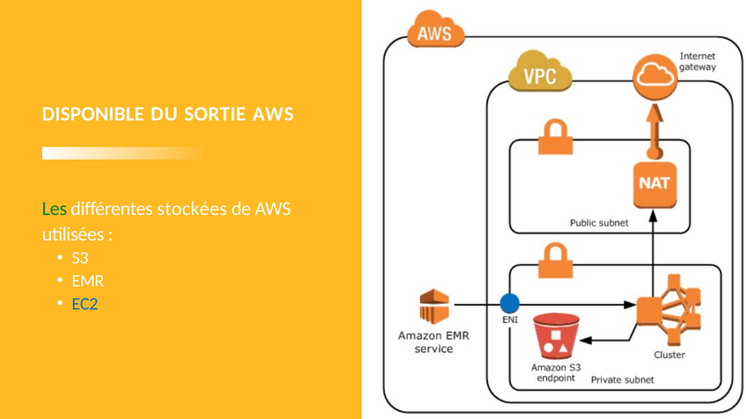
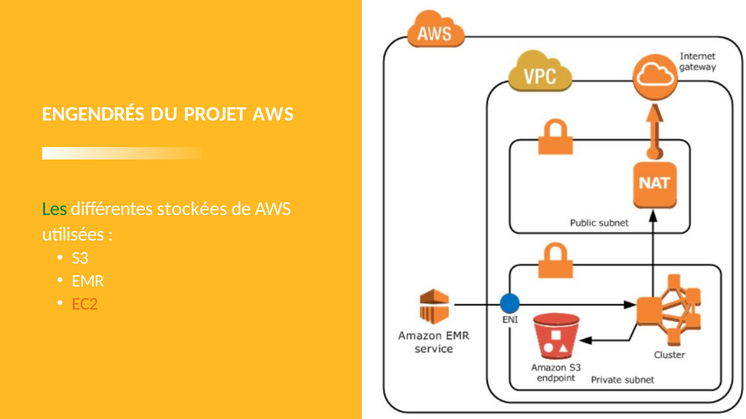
DISPONIBLE: DISPONIBLE -> ENGENDRÉS (93, 114)
SORTIE: SORTIE -> PROJET (215, 114)
EC2 colour: blue -> orange (85, 304)
